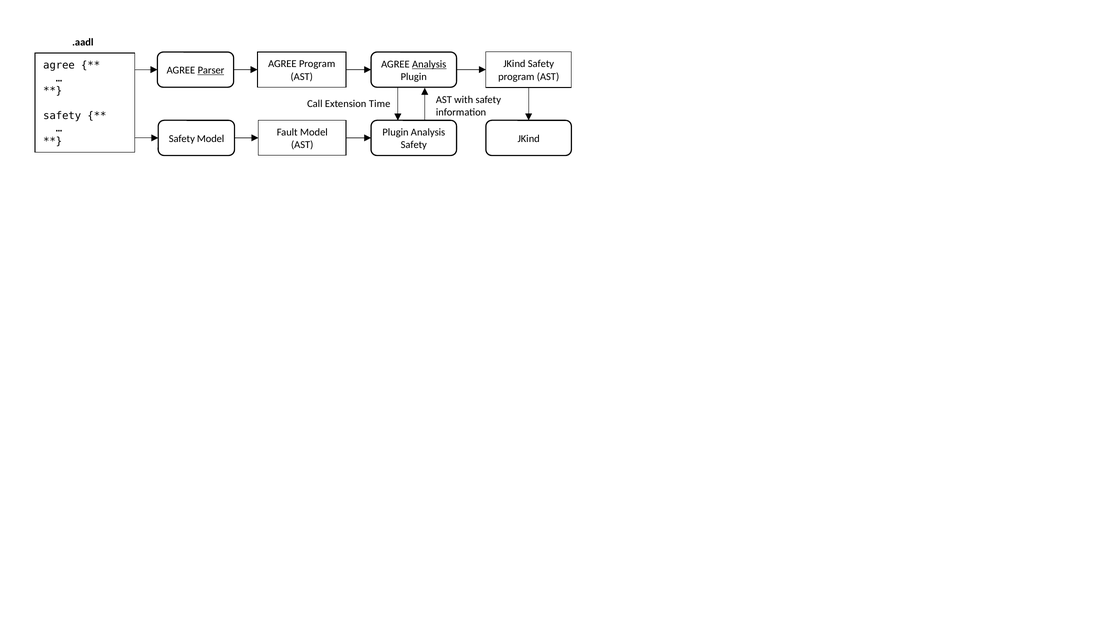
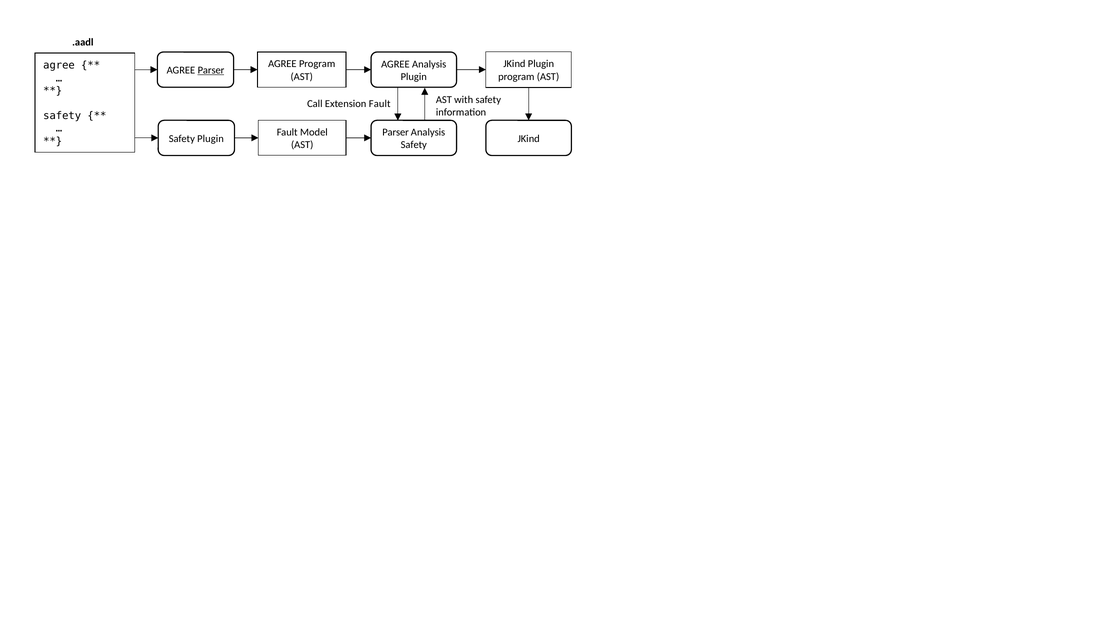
JKind Safety: Safety -> Plugin (541, 64)
Analysis underline: present -> none (429, 64)
Extension Time: Time -> Fault (380, 104)
Plugin: Plugin -> Parser (396, 132)
Safety Model: Model -> Plugin (211, 139)
